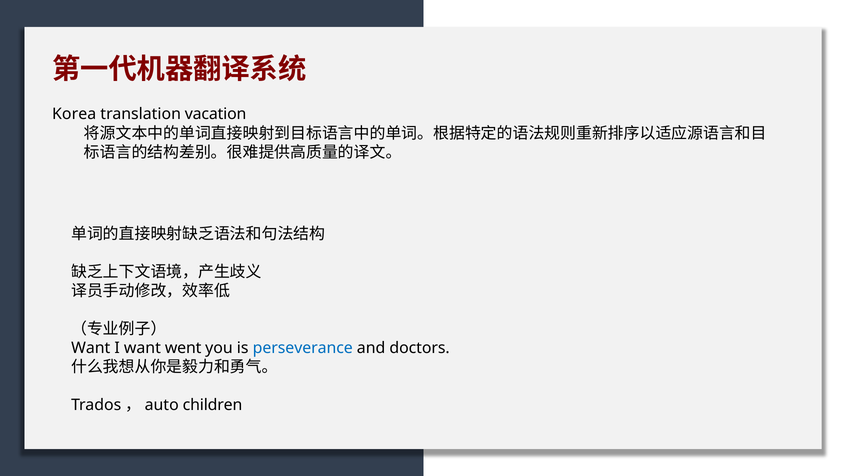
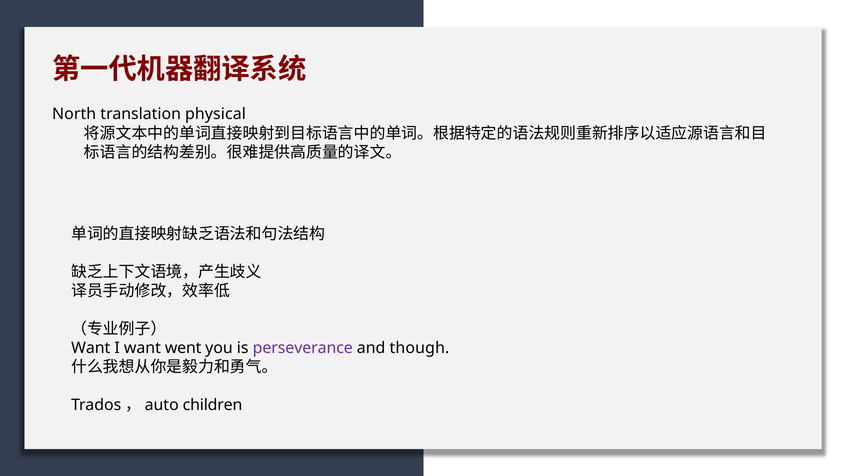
Korea: Korea -> North (74, 114)
vacation: vacation -> physical (215, 114)
perseverance colour: blue -> purple (303, 348)
doctors: doctors -> though (419, 348)
